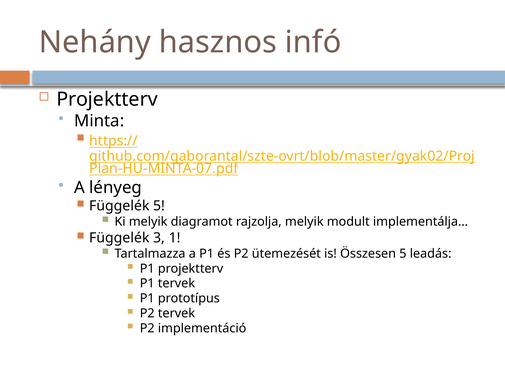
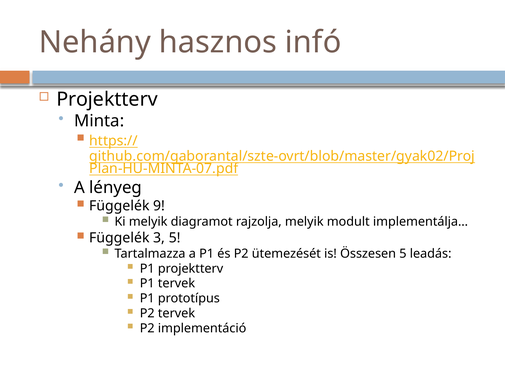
Függelék 5: 5 -> 9 (159, 206)
3 1: 1 -> 5 (175, 238)
